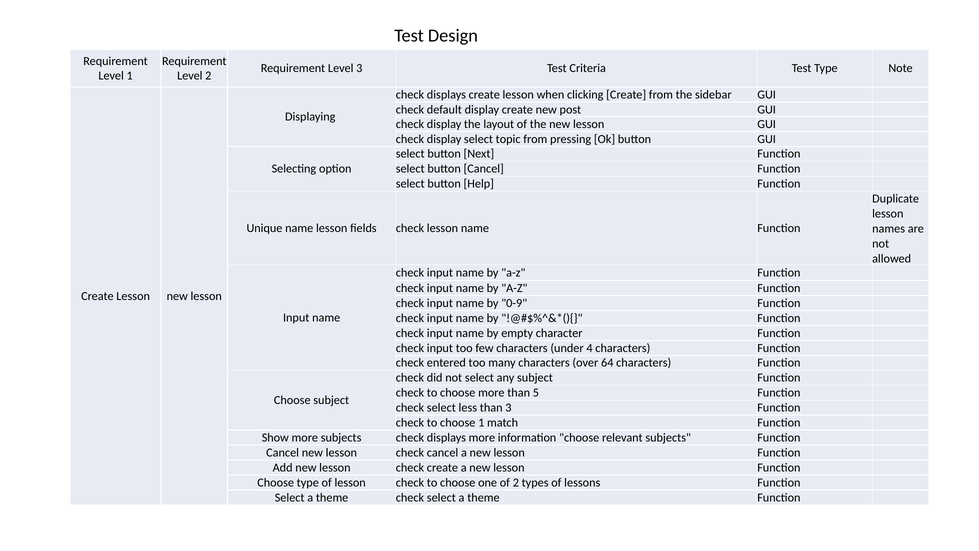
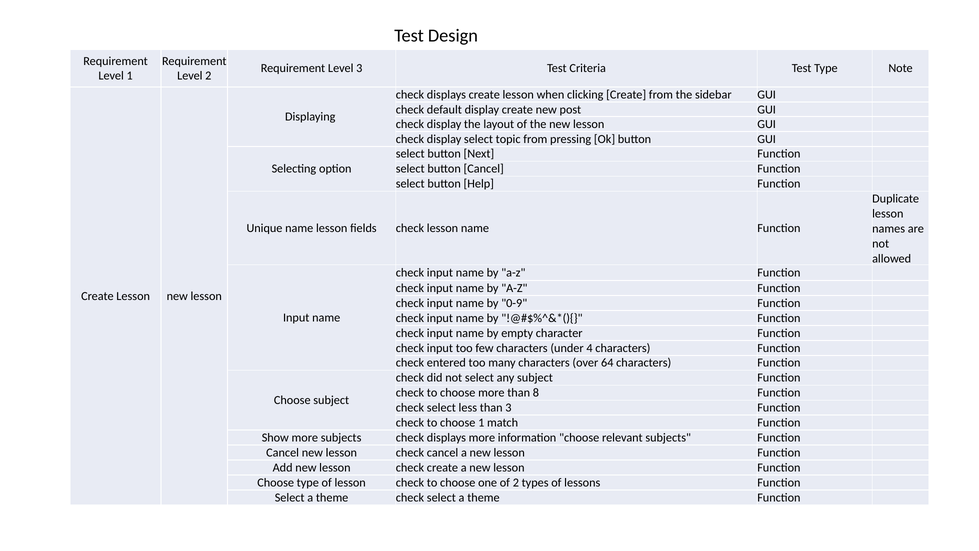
5: 5 -> 8 (536, 393)
